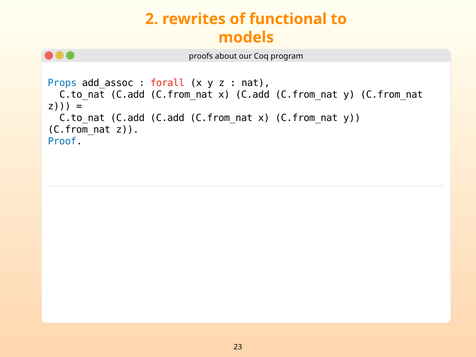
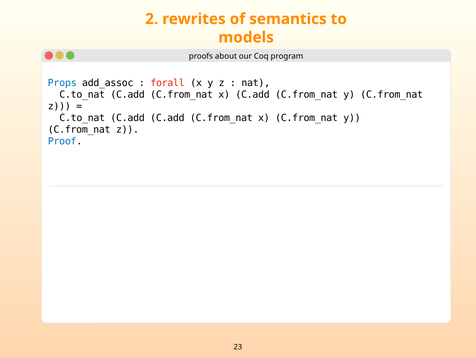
functional: functional -> semantics (288, 19)
